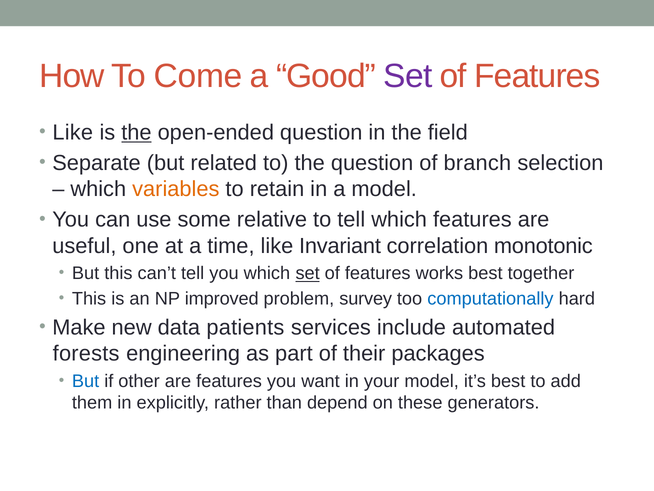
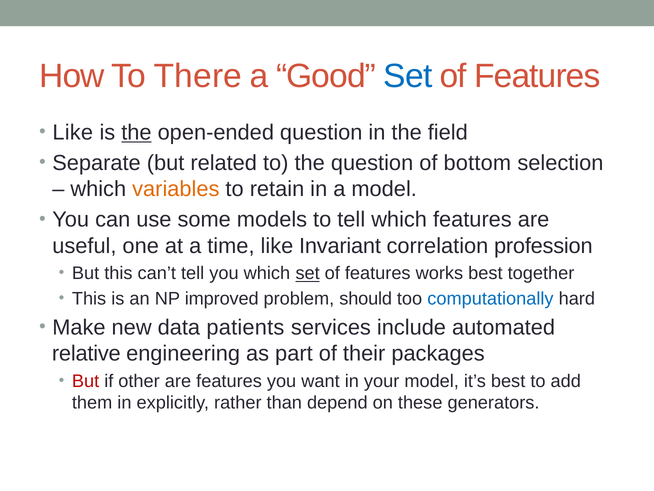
Come: Come -> There (198, 76)
Set colour: purple -> blue (408, 76)
branch: branch -> bottom (477, 163)
relative: relative -> models (272, 220)
monotonic: monotonic -> profession (543, 246)
survey: survey -> should (366, 299)
forests: forests -> relative (86, 353)
But colour: blue -> red (86, 381)
